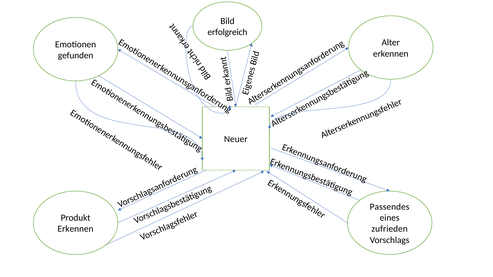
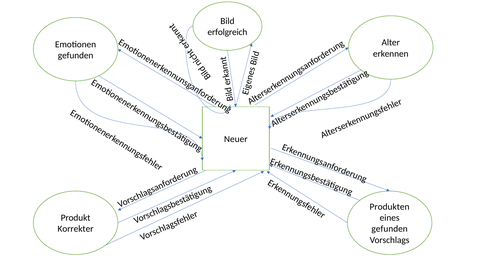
Passendes: Passendes -> Produkten (390, 207)
Erkennen: Erkennen -> Korrekter (76, 229)
zufrieden: zufrieden -> gefunden (390, 229)
